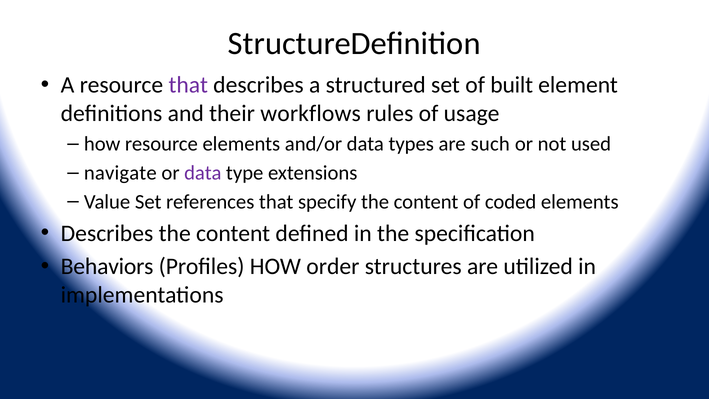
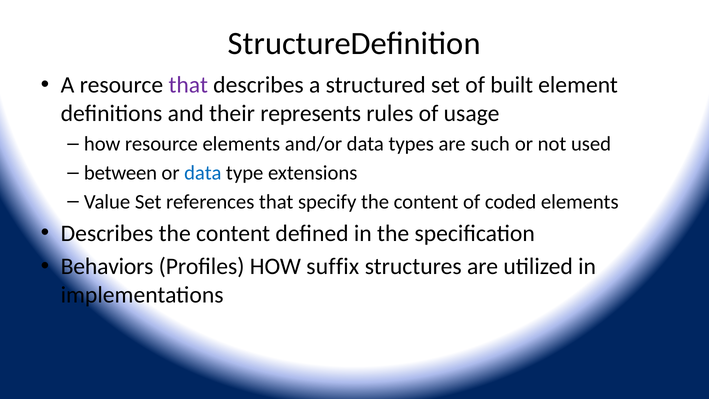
workflows: workflows -> represents (311, 113)
navigate: navigate -> between (120, 173)
data colour: purple -> blue (203, 173)
order: order -> suffix (333, 266)
